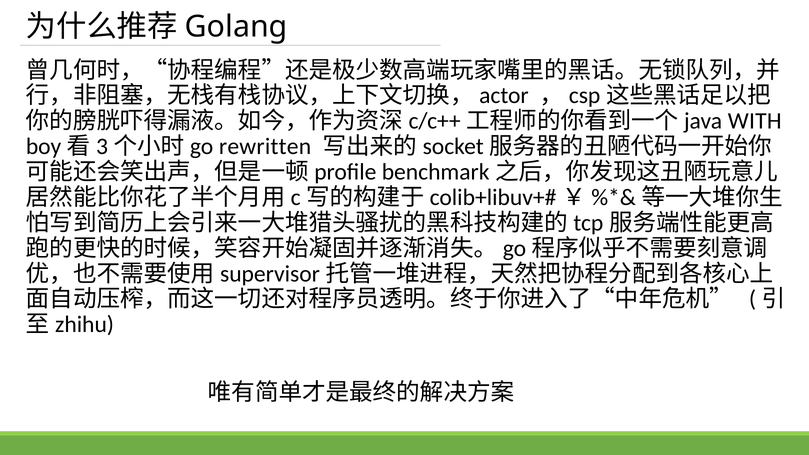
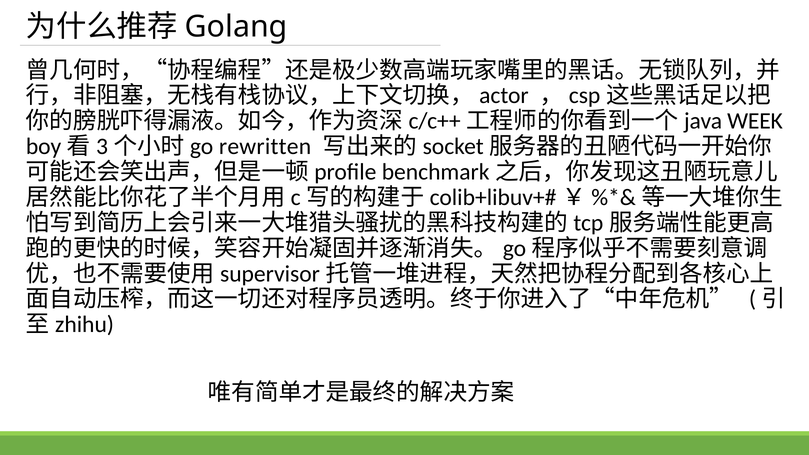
WITH: WITH -> WEEK (755, 121)
